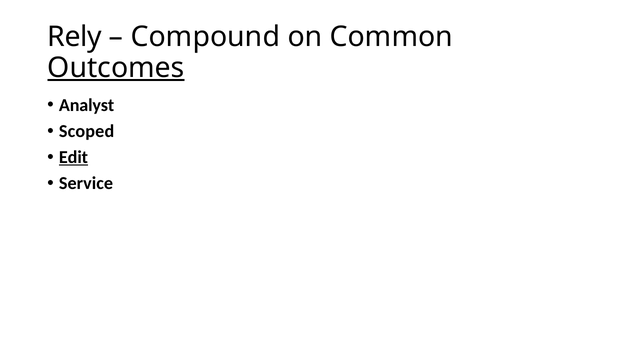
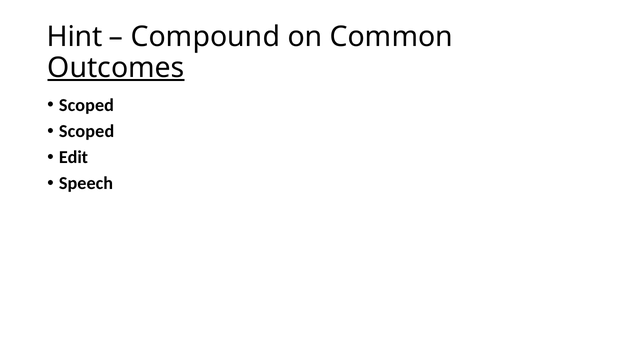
Rely: Rely -> Hint (75, 37)
Analyst: Analyst -> Scoped (86, 105)
Edit underline: present -> none (73, 157)
Service: Service -> Speech (86, 183)
